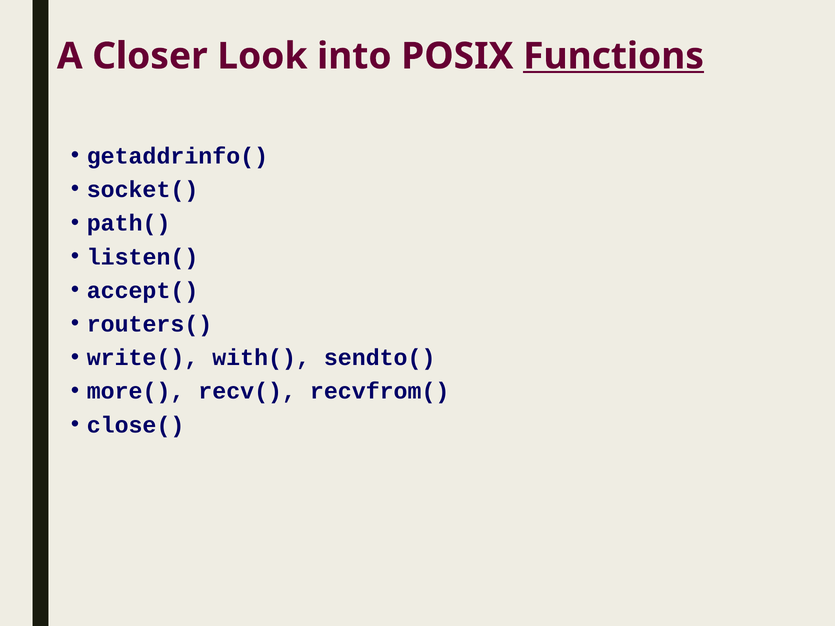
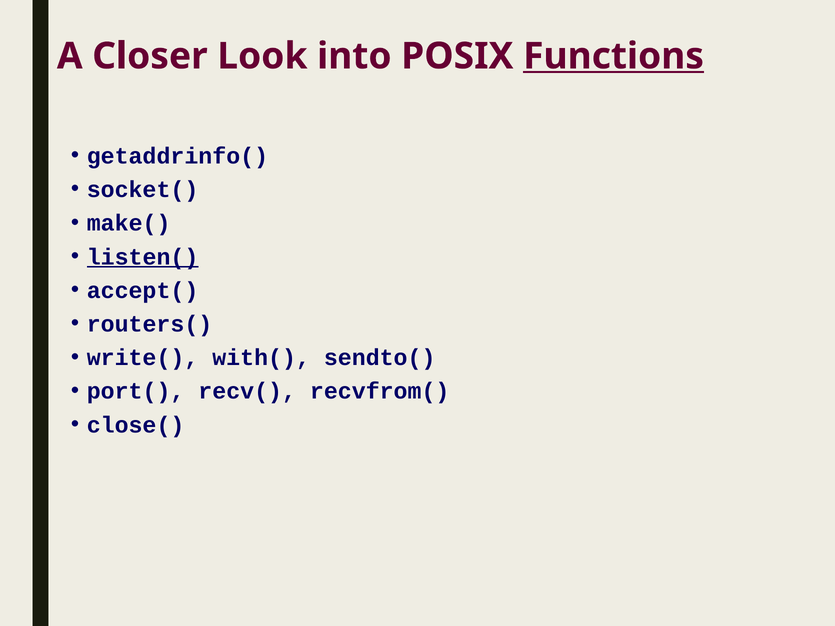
path(: path( -> make( (129, 223)
listen( underline: none -> present (143, 257)
more(: more( -> port( (136, 391)
